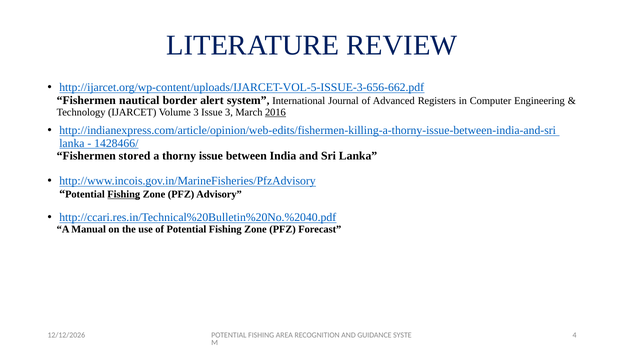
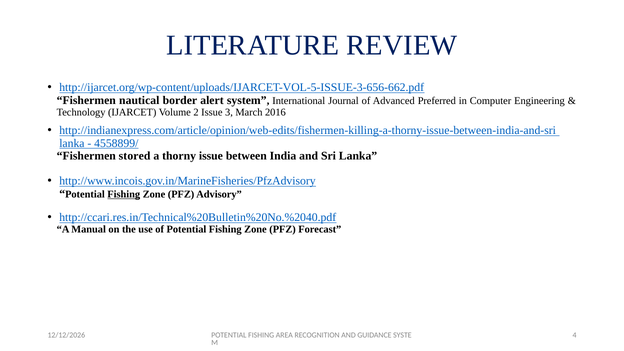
Registers: Registers -> Preferred (437, 101)
Volume 3: 3 -> 2 (196, 112)
2016 underline: present -> none (275, 112)
1428466/: 1428466/ -> 4558899/ (116, 143)
